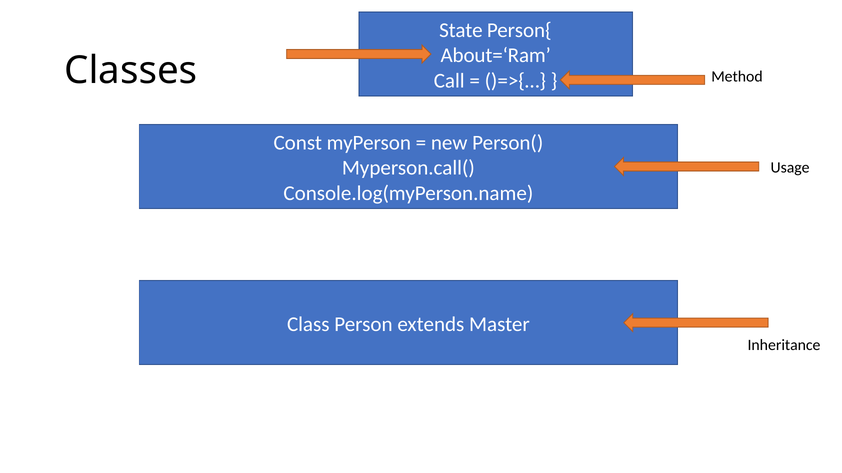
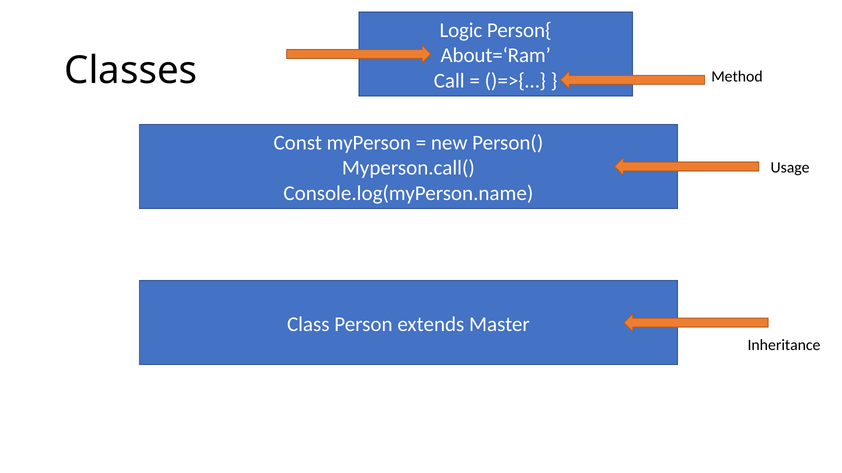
State: State -> Logic (461, 30)
